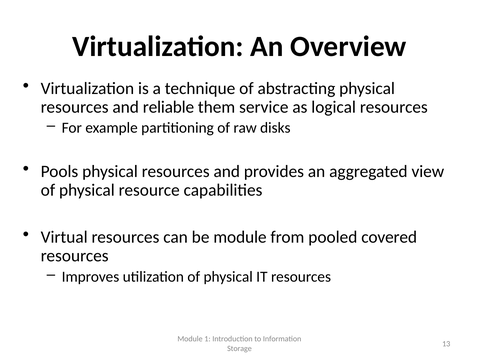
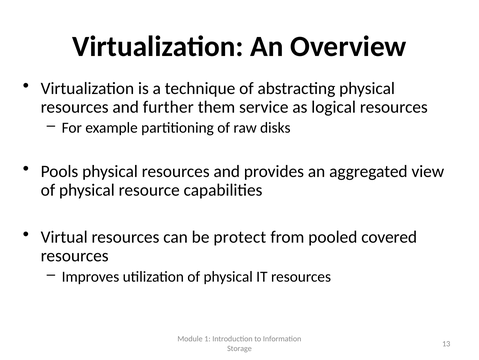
reliable: reliable -> further (168, 107)
be module: module -> protect (240, 237)
